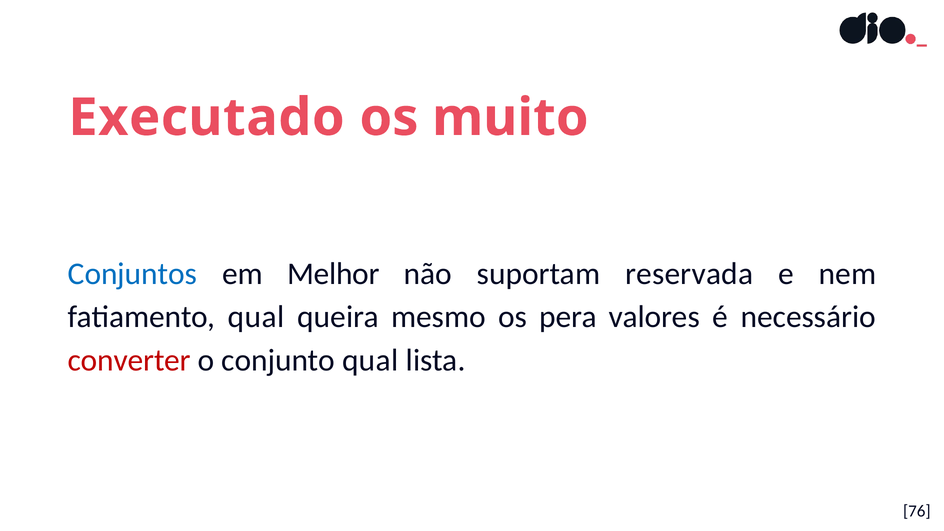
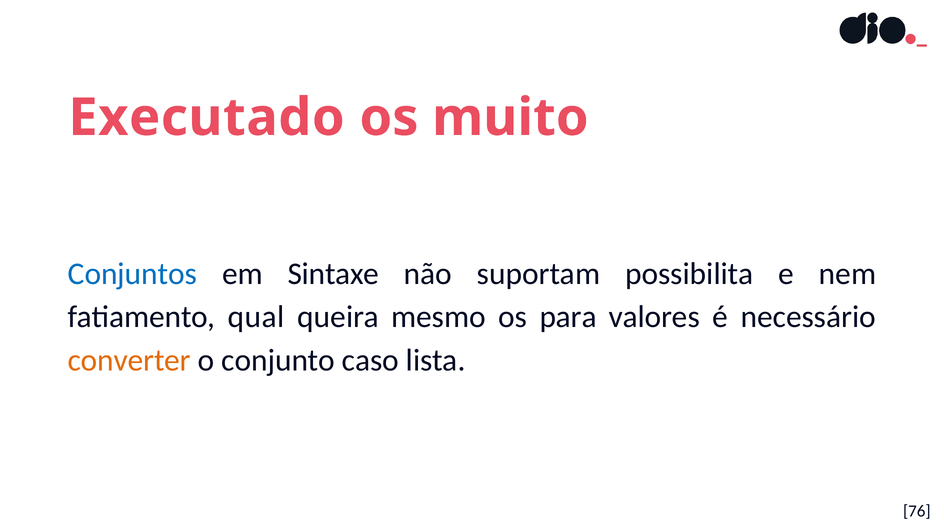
Melhor: Melhor -> Sintaxe (333, 274)
reservada: reservada -> possibilita (689, 274)
pera: pera -> para (568, 317)
converter colour: red -> orange (129, 360)
conjunto qual: qual -> caso (370, 360)
